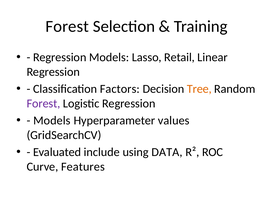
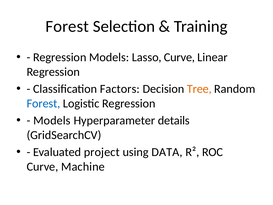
Lasso Retail: Retail -> Curve (179, 57)
Forest colour: purple -> blue (43, 103)
values: values -> details (174, 120)
include: include -> project (102, 152)
Features: Features -> Machine (83, 167)
